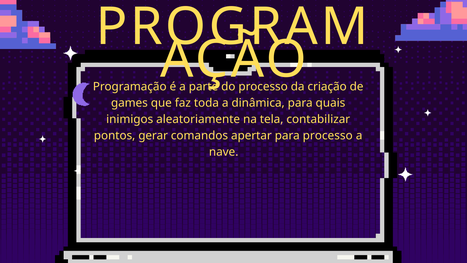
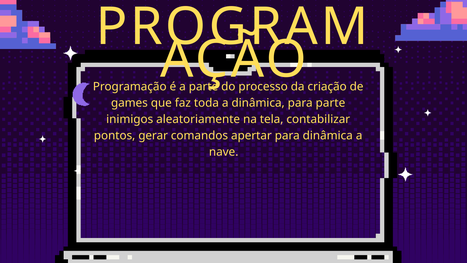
para quais: quais -> parte (330, 103)
para processo: processo -> dinâmica (328, 135)
